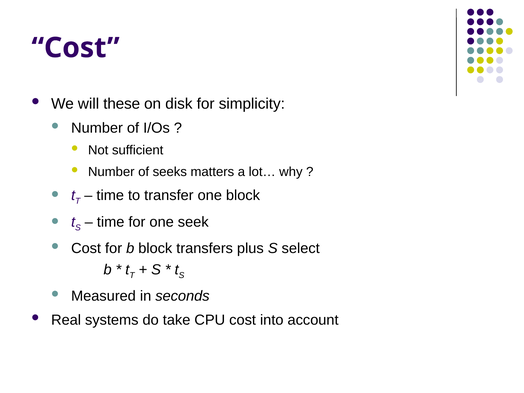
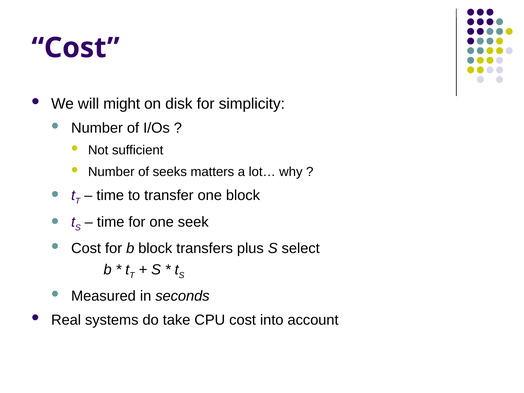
these: these -> might (122, 104)
